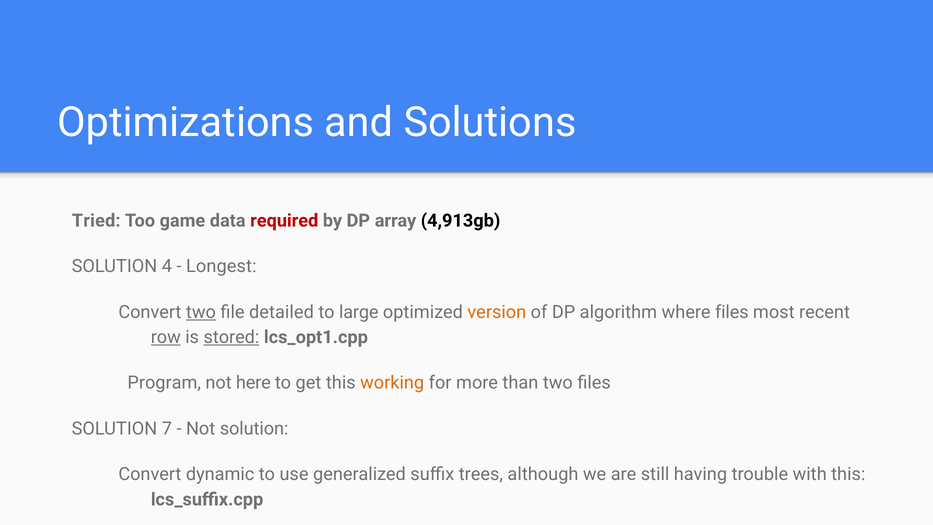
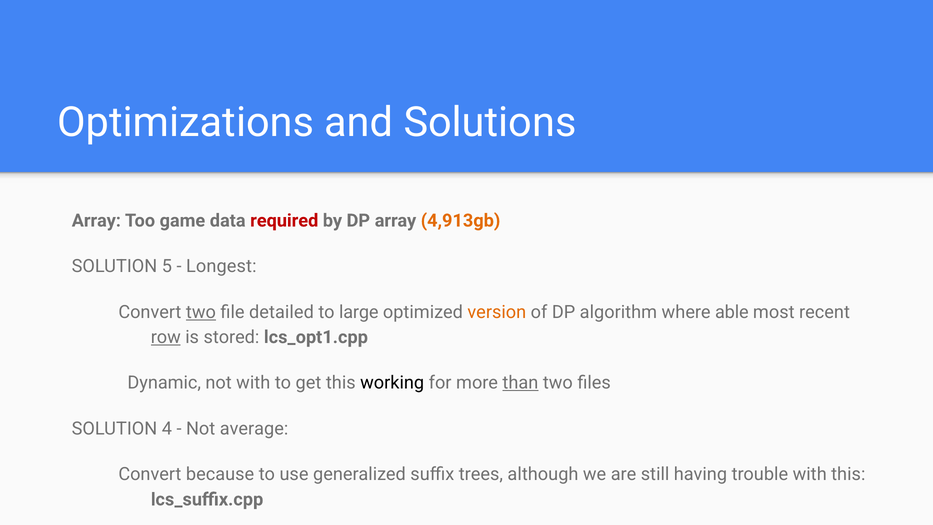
Tried: Tried -> Array (96, 221)
4,913gb colour: black -> orange (461, 221)
4: 4 -> 5 (167, 266)
where files: files -> able (732, 312)
stored underline: present -> none (231, 337)
Program: Program -> Dynamic (164, 383)
not here: here -> with (253, 383)
working colour: orange -> black (392, 383)
than underline: none -> present (520, 383)
7: 7 -> 4 (167, 428)
Not solution: solution -> average (254, 428)
dynamic: dynamic -> because (220, 474)
